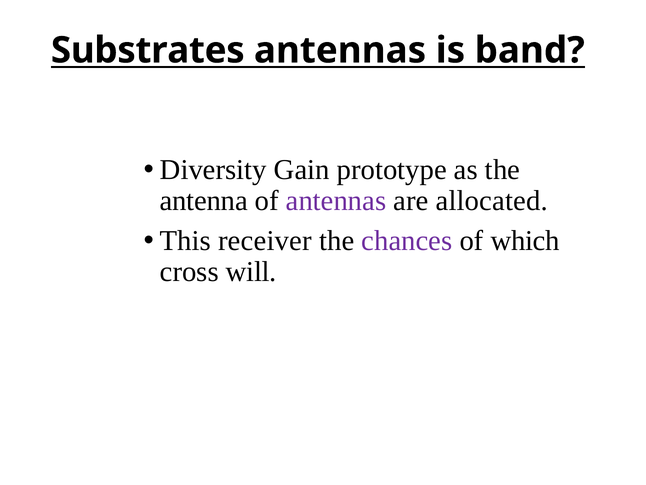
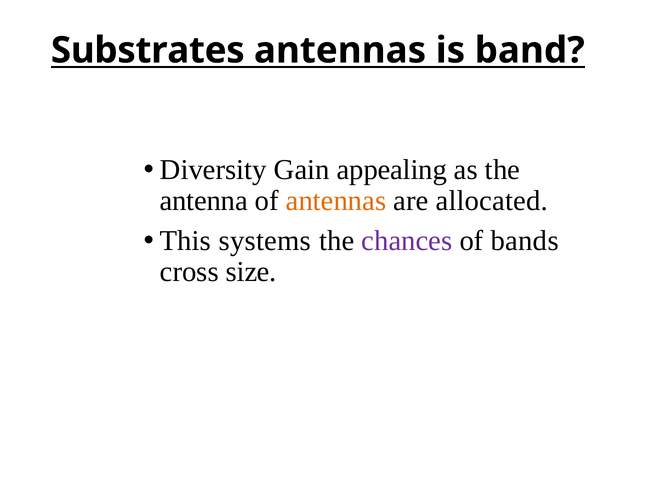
prototype: prototype -> appealing (392, 170)
antennas colour: purple -> orange (336, 201)
receiver: receiver -> systems (265, 241)
which: which -> bands (525, 241)
will: will -> size (251, 272)
